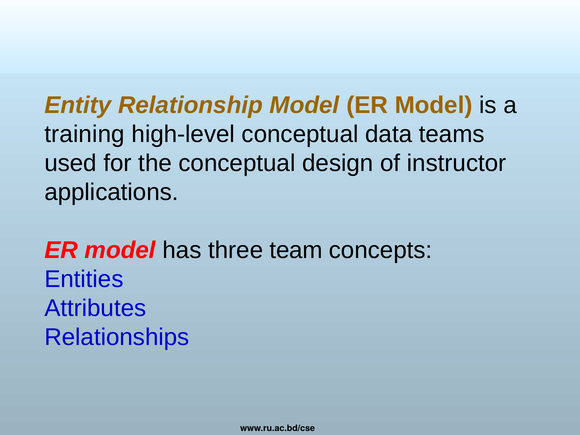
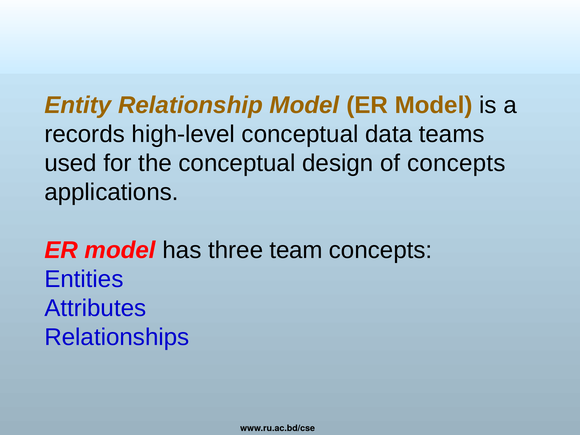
training: training -> records (85, 134)
of instructor: instructor -> concepts (456, 163)
